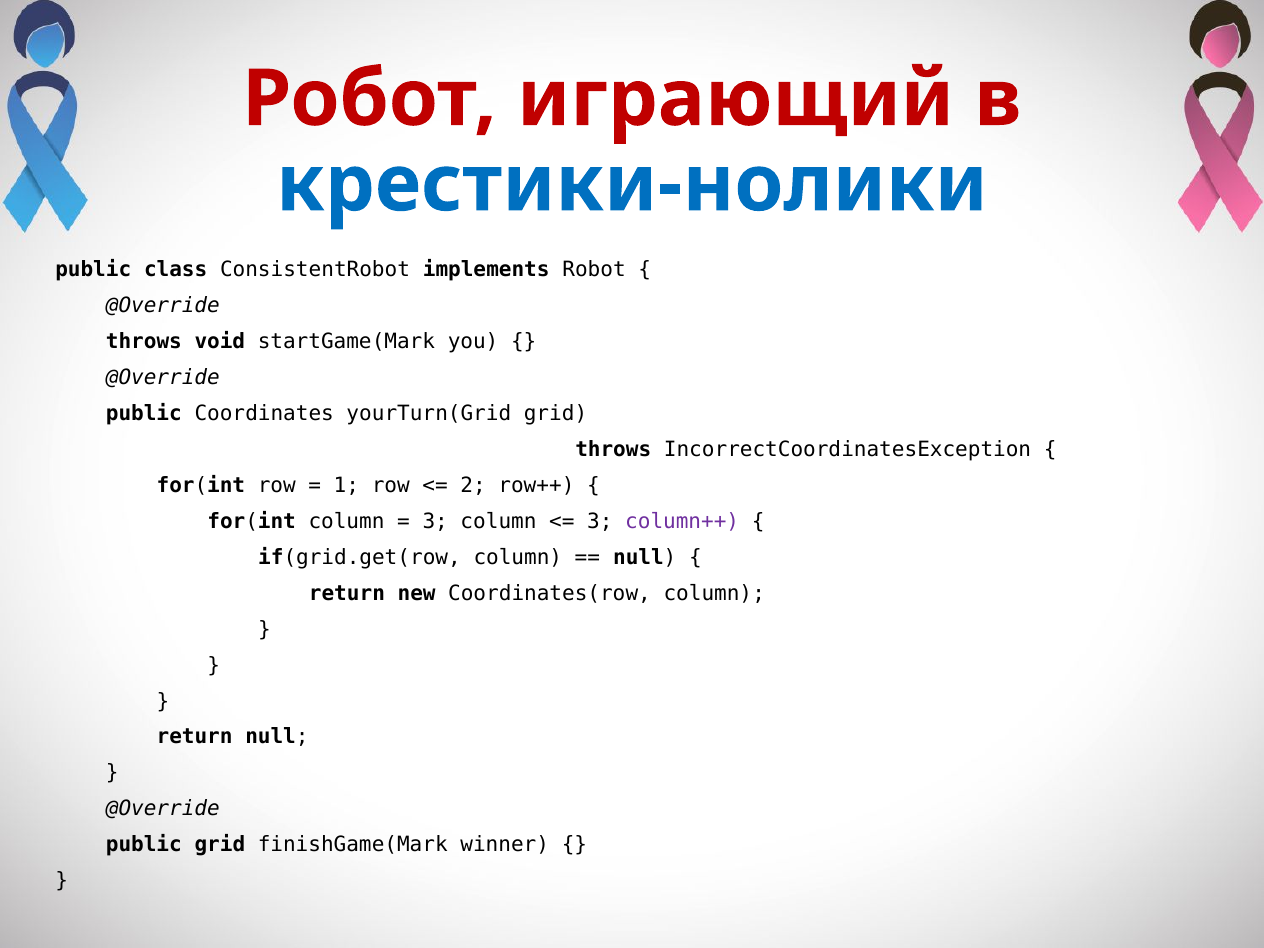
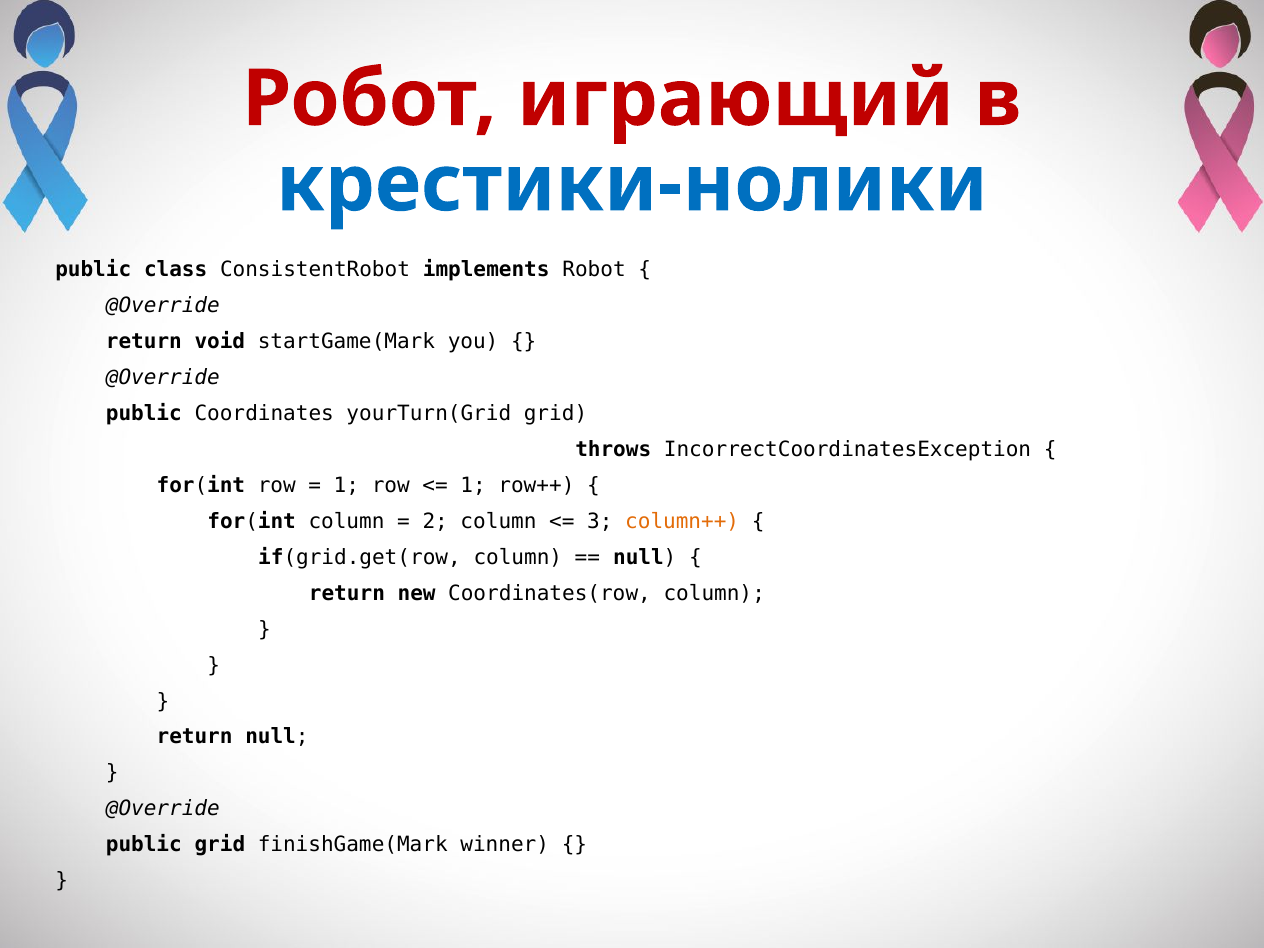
throws: throws -> return (144, 342)
2: 2 -> 1 (473, 486)
3: 3 -> 2 (435, 521)
column++ colour: purple -> orange (682, 521)
